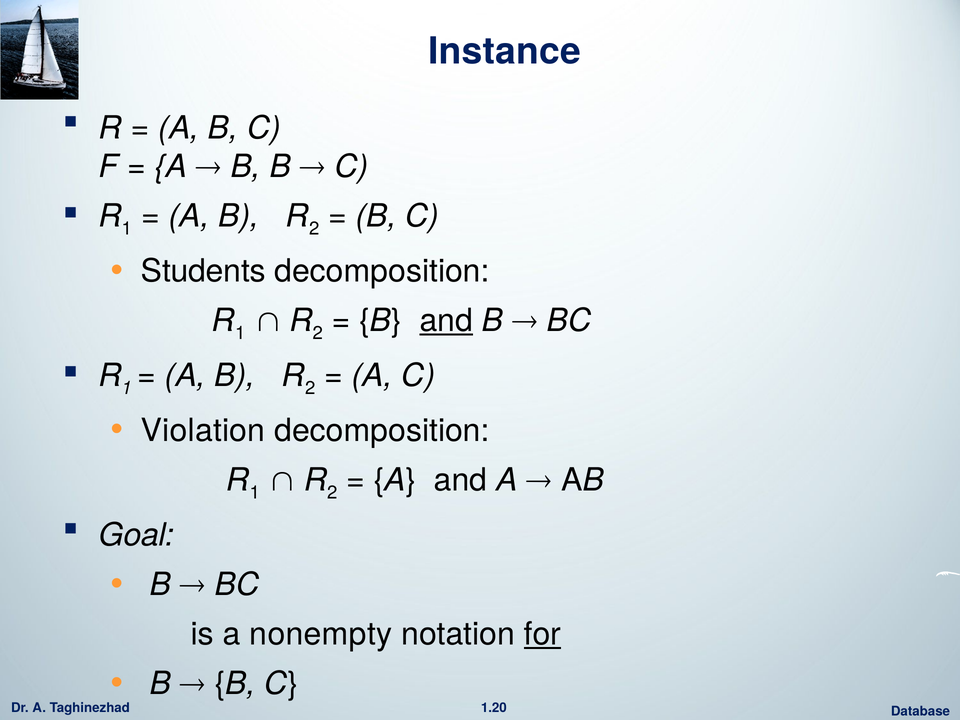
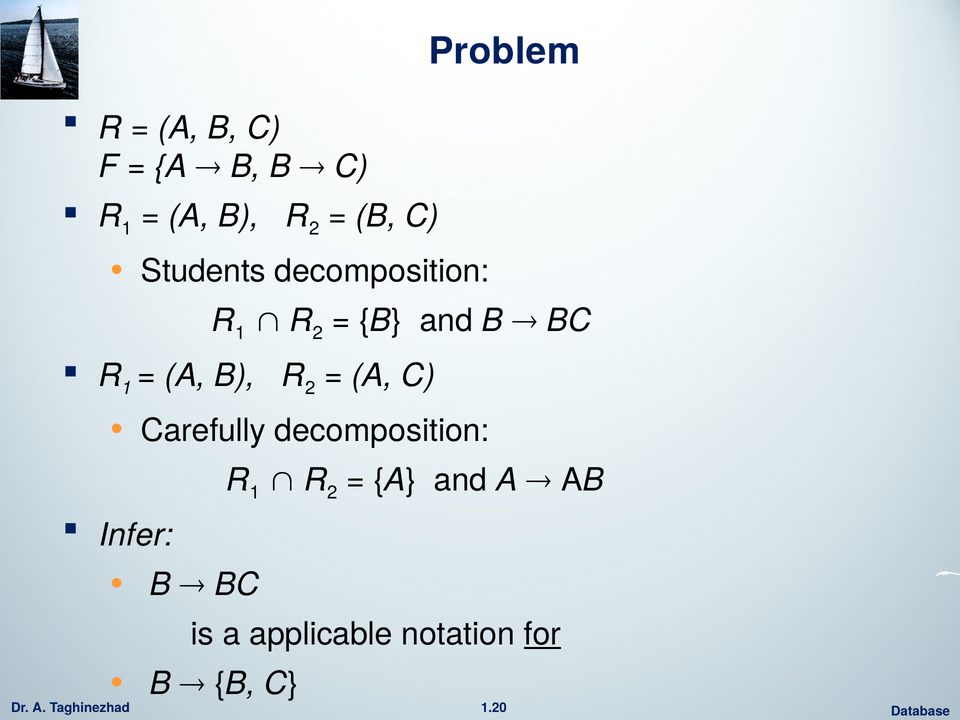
Instance: Instance -> Problem (504, 52)
and underline: present -> none (446, 321)
Violation: Violation -> Carefully (203, 431)
Goal: Goal -> Infer (136, 535)
nonempty: nonempty -> applicable (321, 634)
